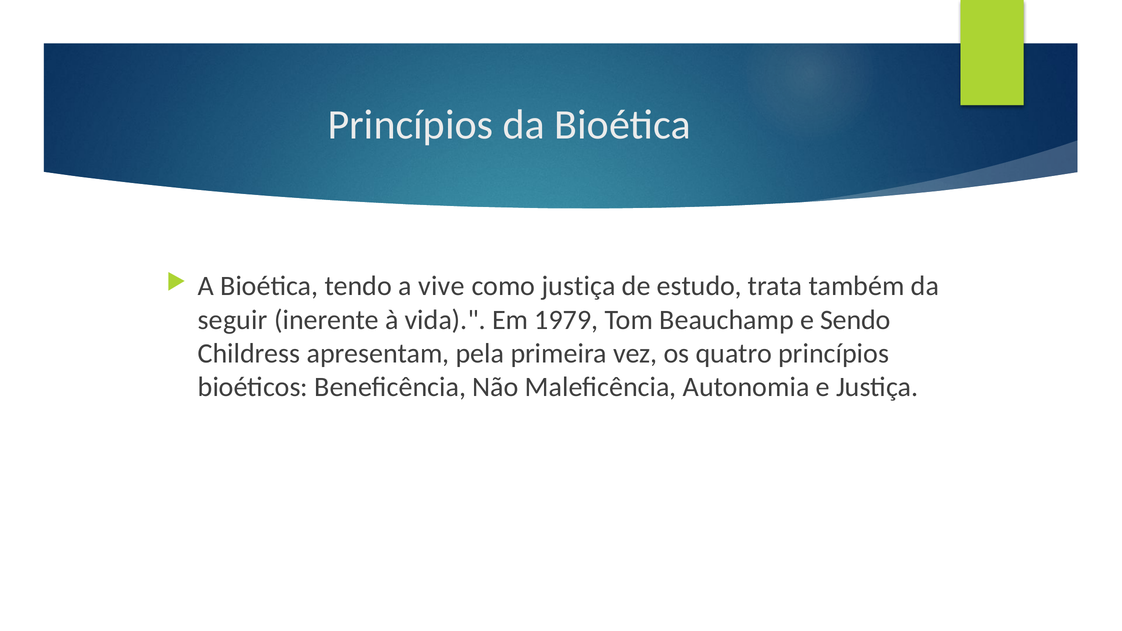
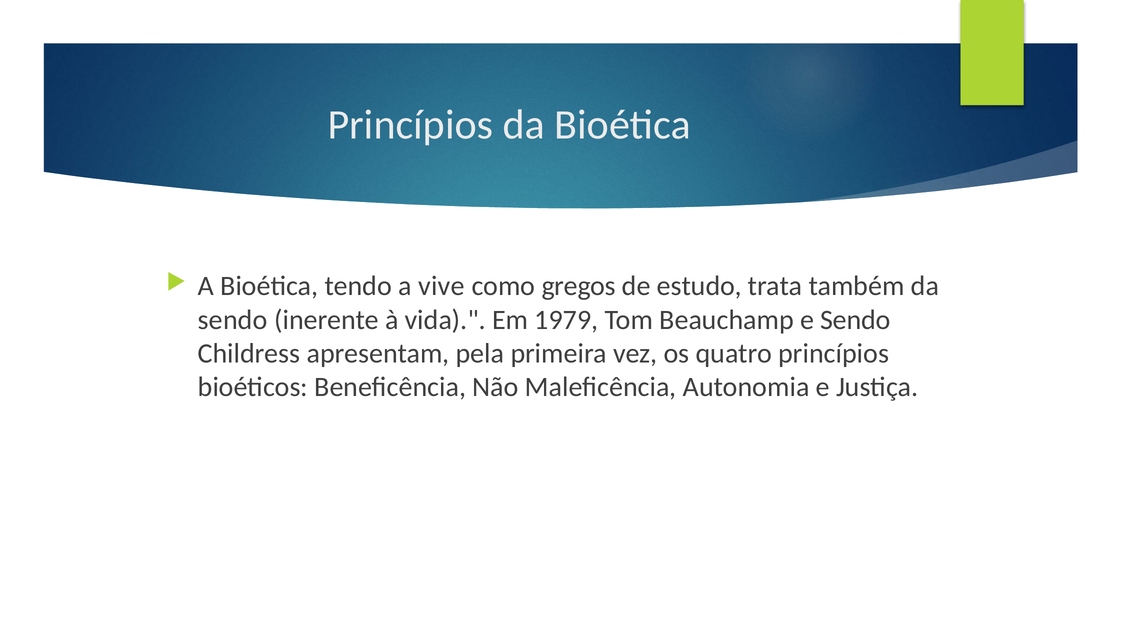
como justiça: justiça -> gregos (579, 286)
seguir: seguir -> sendo (233, 320)
